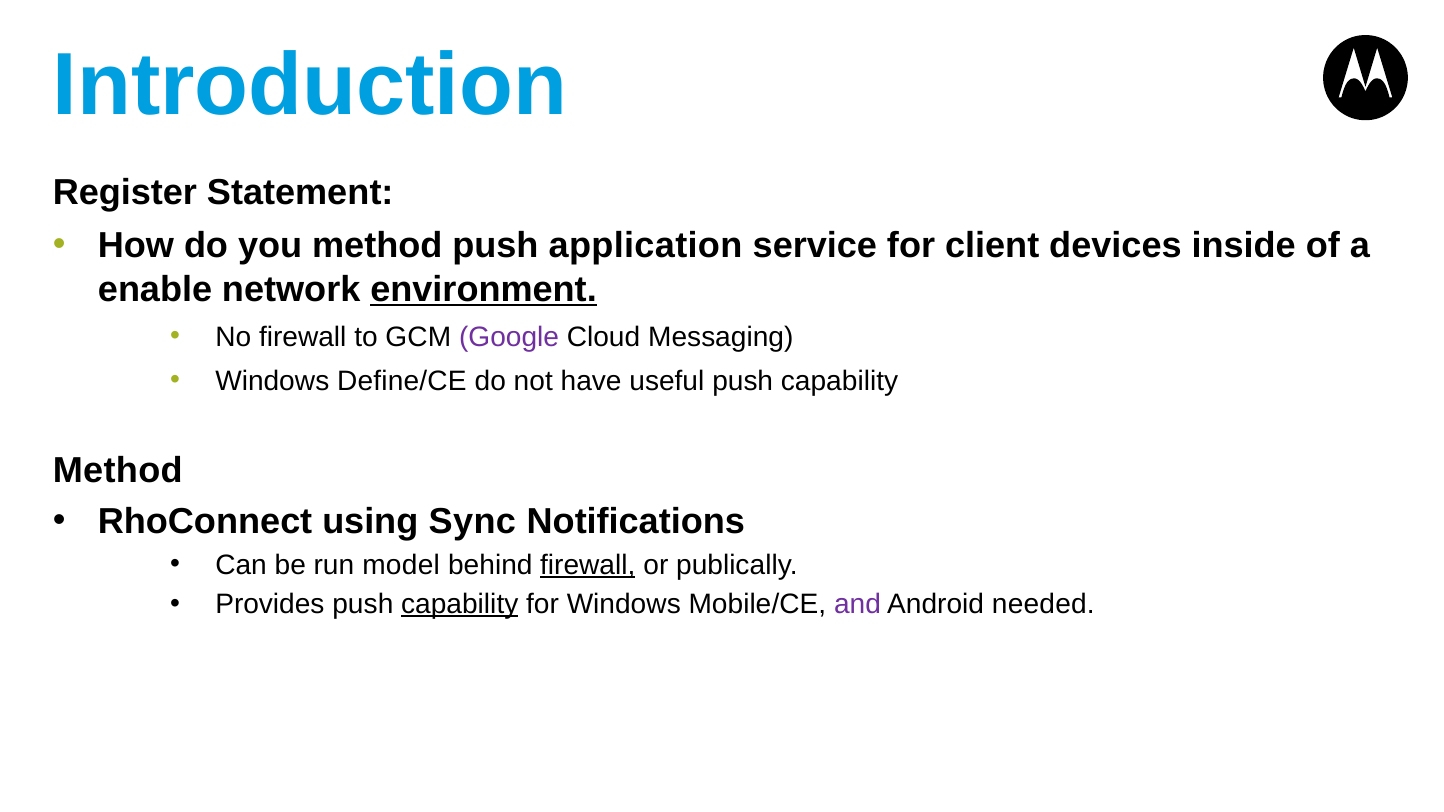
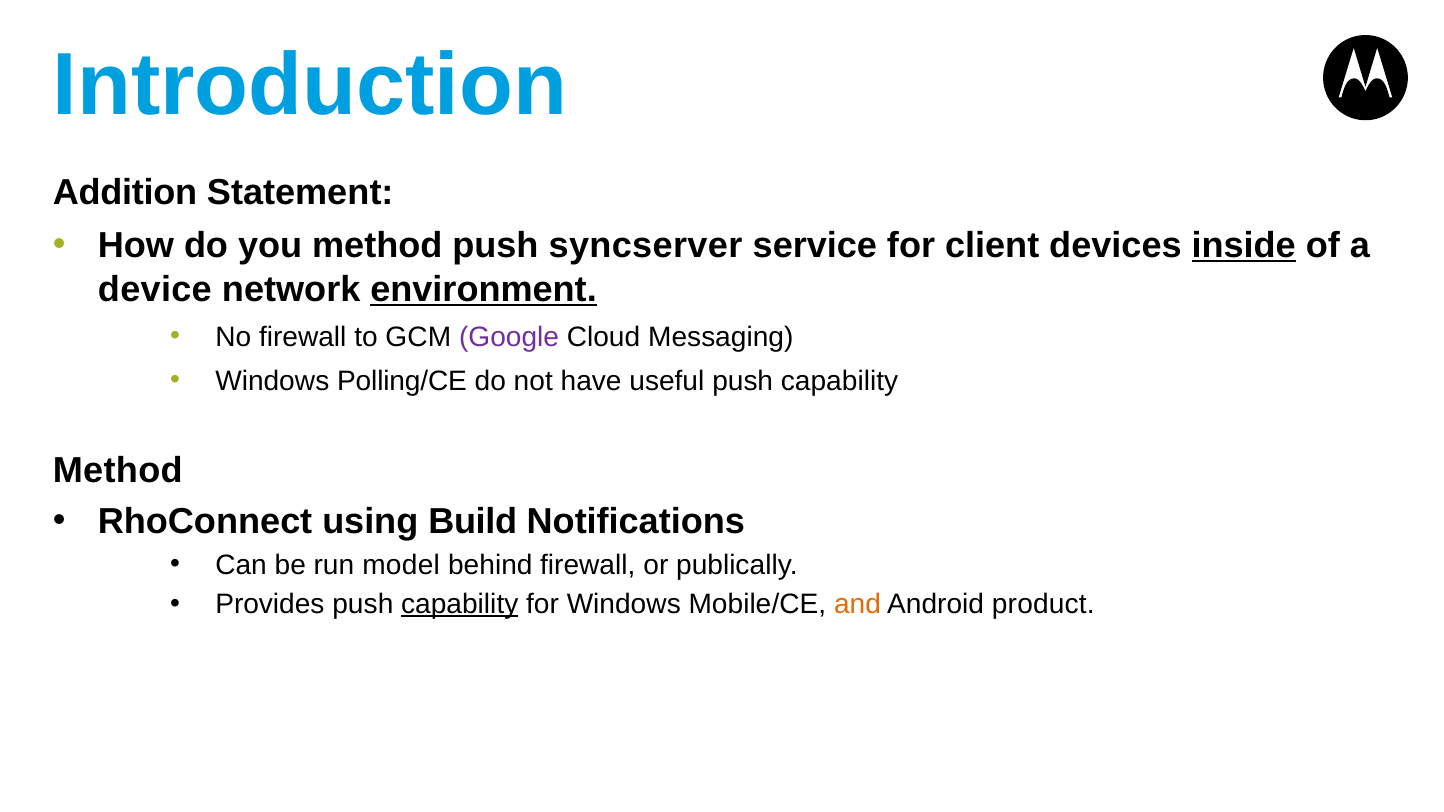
Register: Register -> Addition (125, 193)
application: application -> syncserver (645, 246)
inside underline: none -> present (1244, 246)
enable: enable -> device (155, 289)
Define/CE: Define/CE -> Polling/CE (402, 381)
Sync: Sync -> Build (473, 522)
firewall underline: present -> none (588, 565)
and colour: purple -> orange (857, 604)
needed: needed -> product (1043, 604)
